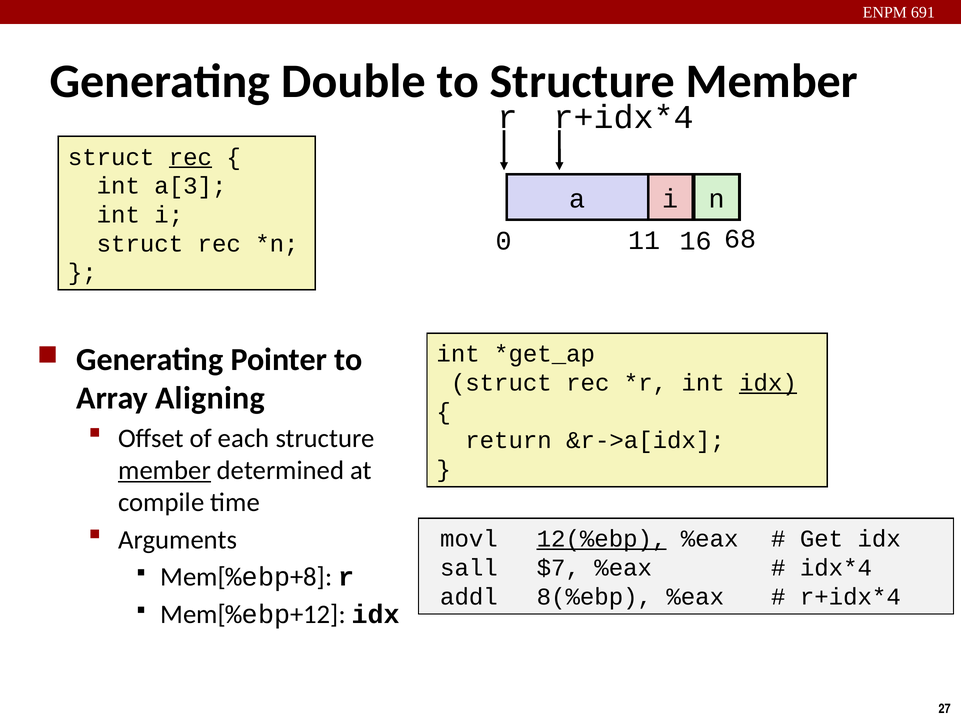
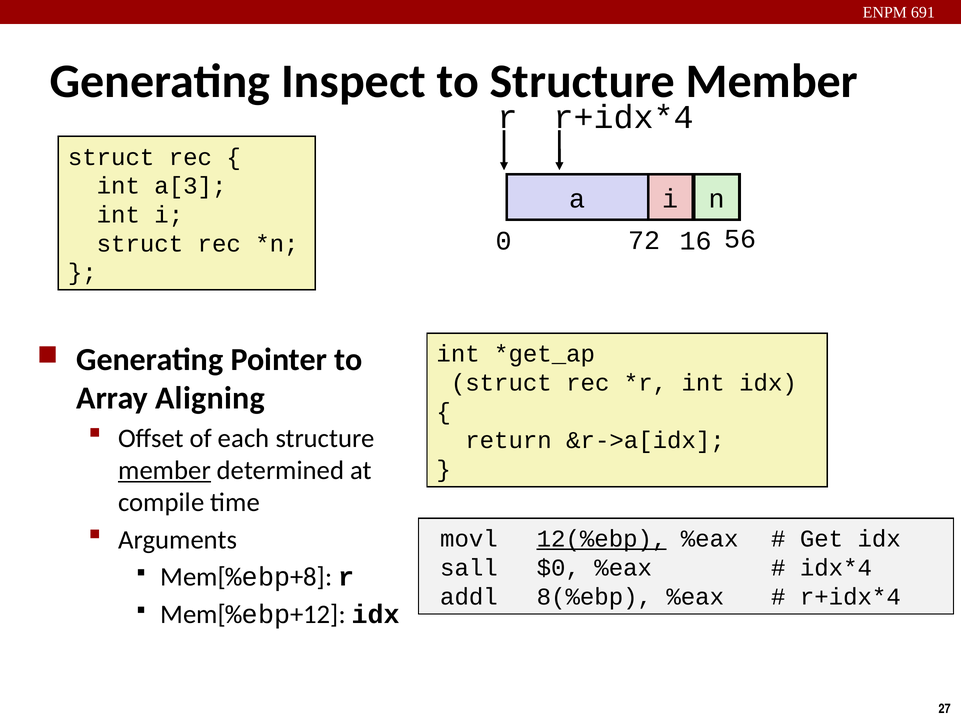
Double: Double -> Inspect (354, 81)
rec underline: present -> none (190, 157)
11: 11 -> 72 (644, 240)
68: 68 -> 56 (740, 239)
idx underline: present -> none (768, 383)
$7: $7 -> $0 (558, 568)
